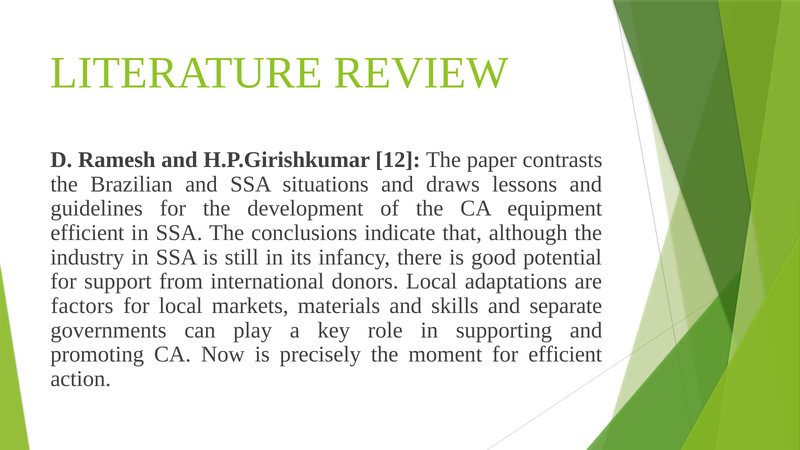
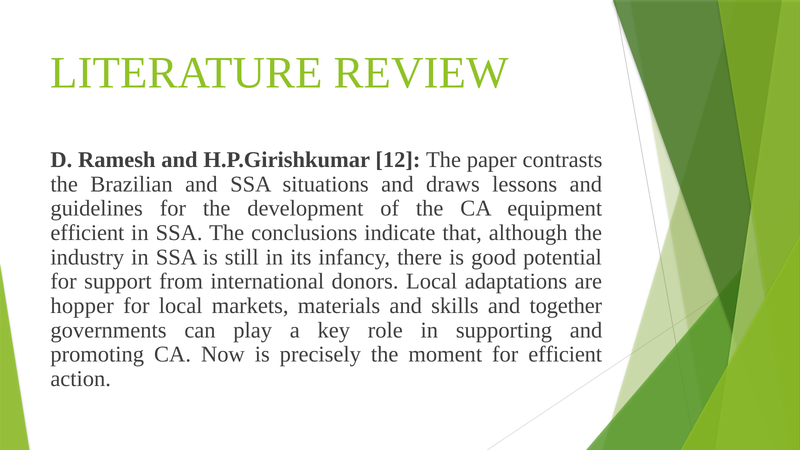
factors: factors -> hopper (82, 306)
separate: separate -> together (566, 306)
